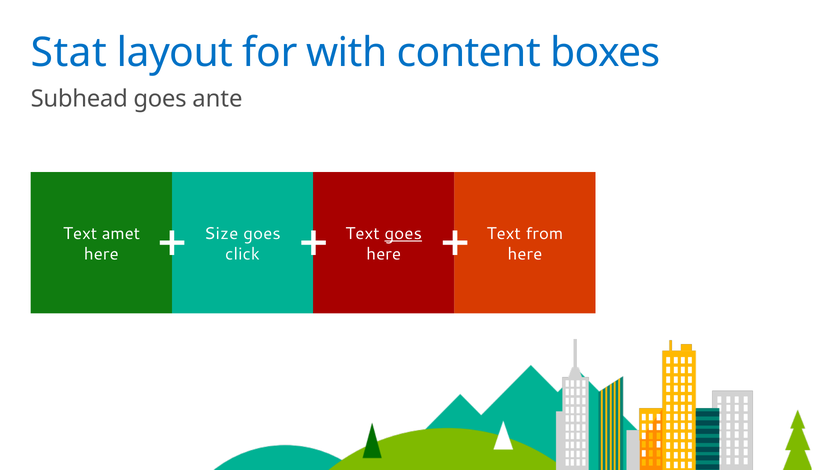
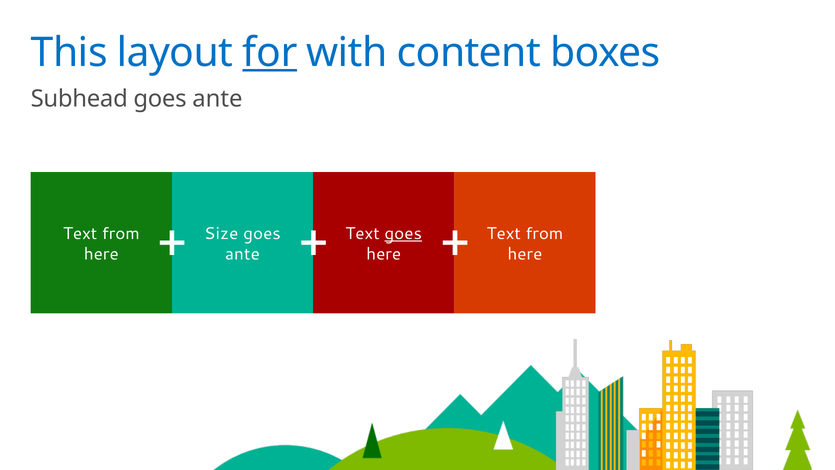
Stat: Stat -> This (69, 53)
for underline: none -> present (270, 53)
amet: amet -> from (121, 233)
click: click -> ante (242, 254)
